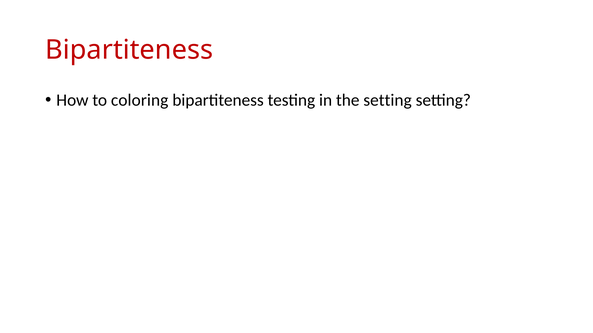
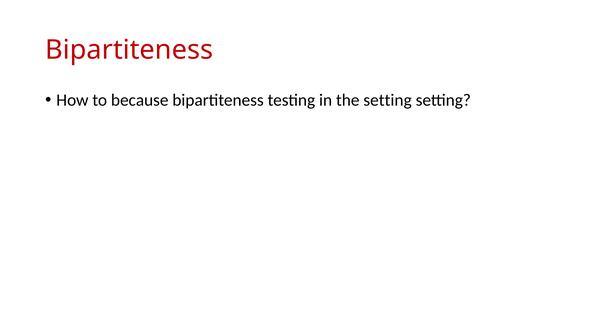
coloring: coloring -> because (140, 100)
